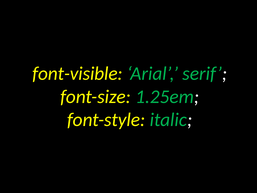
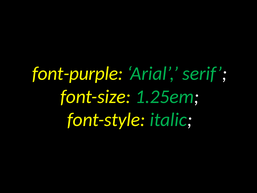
font-visible: font-visible -> font-purple (78, 73)
